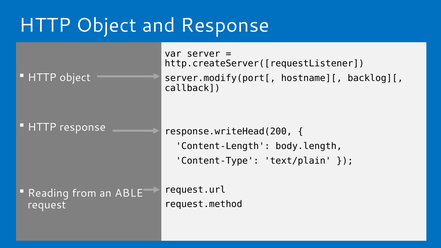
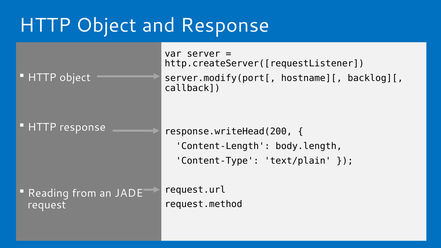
ABLE: ABLE -> JADE (129, 193)
